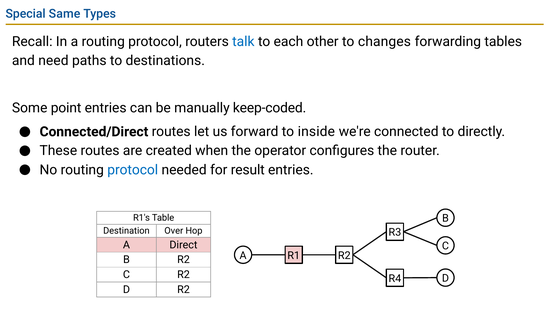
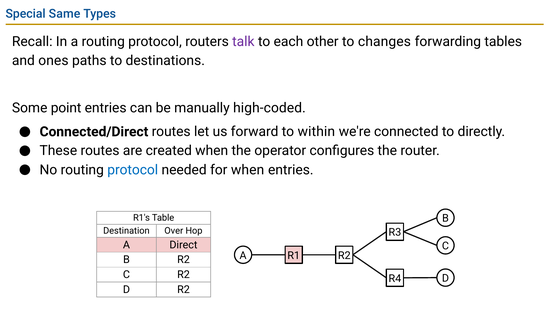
talk colour: blue -> purple (243, 42)
need: need -> ones (53, 61)
keep-coded: keep-coded -> high-coded (269, 108)
inside: inside -> within (316, 131)
for result: result -> when (248, 170)
